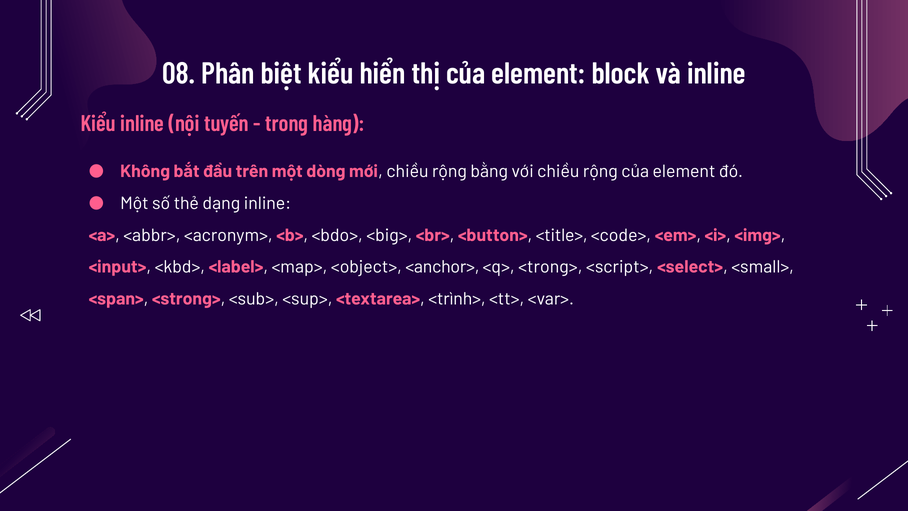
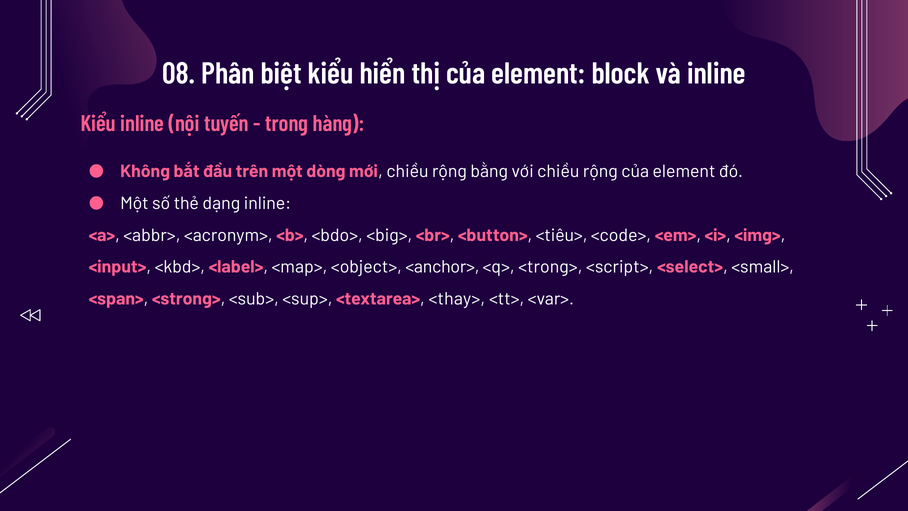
<title>: <title> -> <tiêu> (562, 235)
<trình>: <trình> -> <thay> (457, 299)
